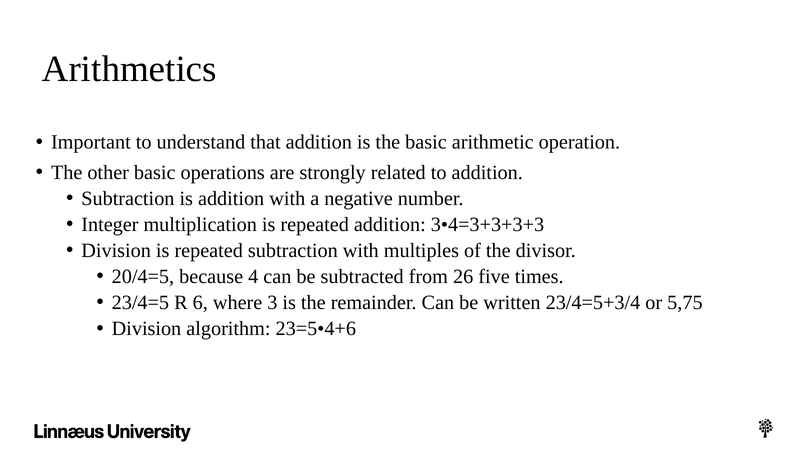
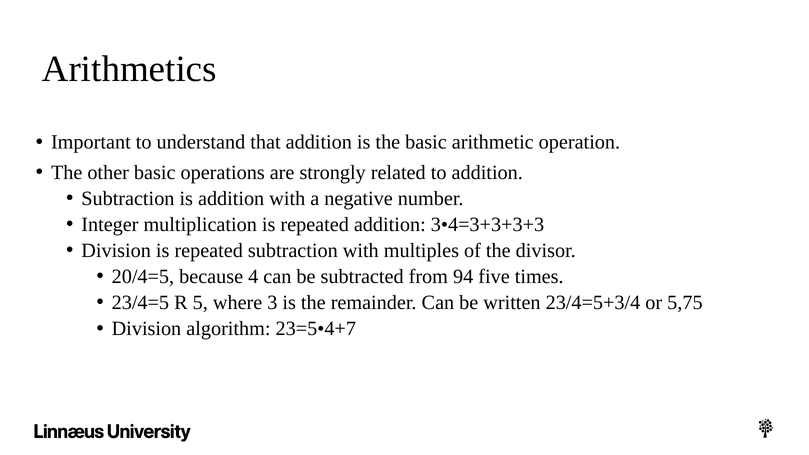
26: 26 -> 94 (463, 277)
6: 6 -> 5 (200, 303)
23=5•4+6: 23=5•4+6 -> 23=5•4+7 (316, 329)
